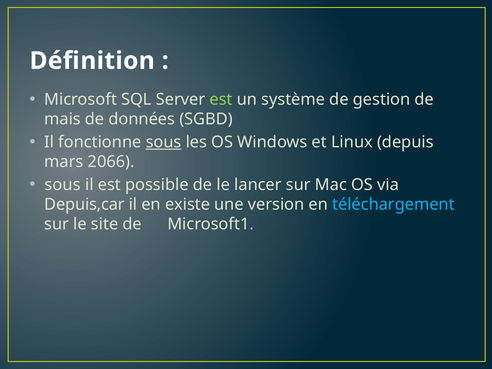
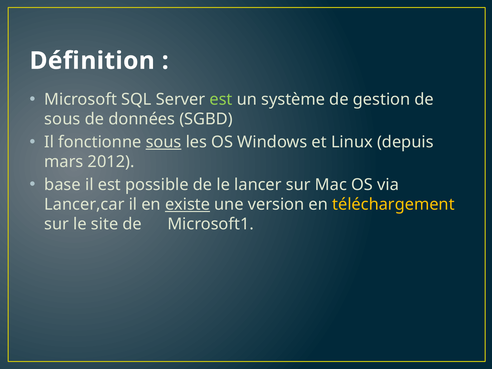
mais: mais -> sous (62, 119)
2066: 2066 -> 2012 (111, 162)
sous: sous -> base (63, 185)
Depuis,car: Depuis,car -> Lancer,car (84, 204)
existe underline: none -> present (187, 204)
téléchargement colour: light blue -> yellow (393, 204)
